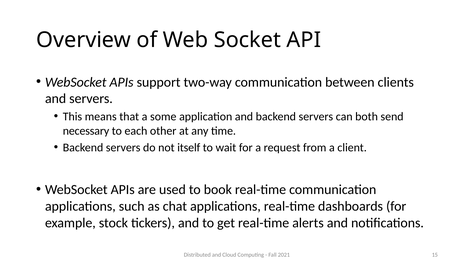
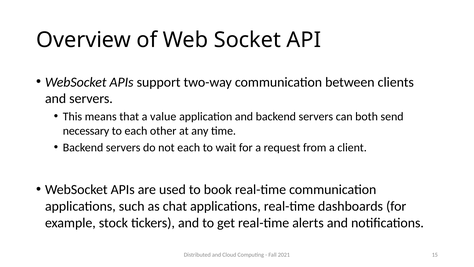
some: some -> value (163, 116)
not itself: itself -> each (189, 147)
